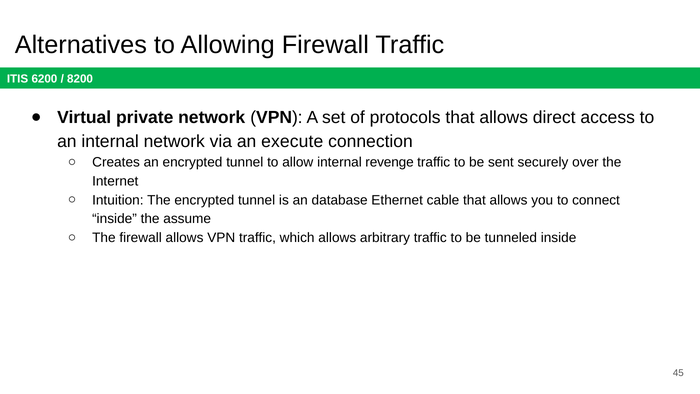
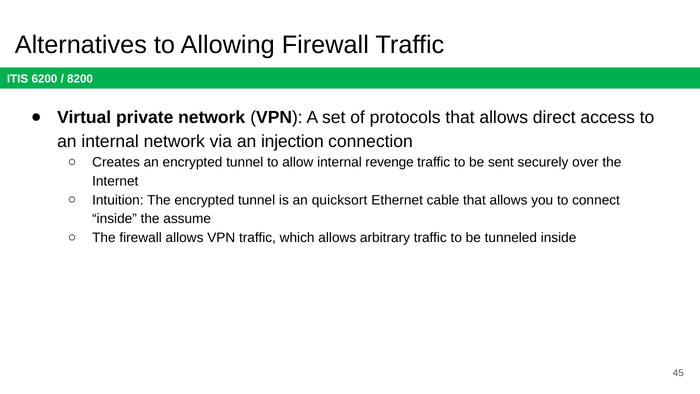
execute: execute -> injection (292, 141)
database: database -> quicksort (340, 200)
